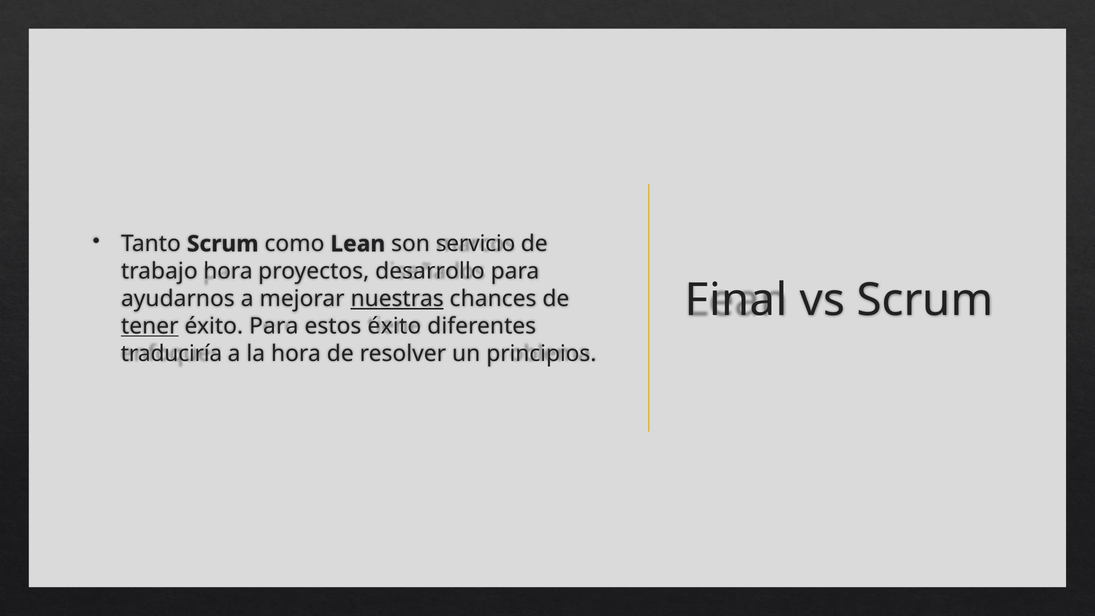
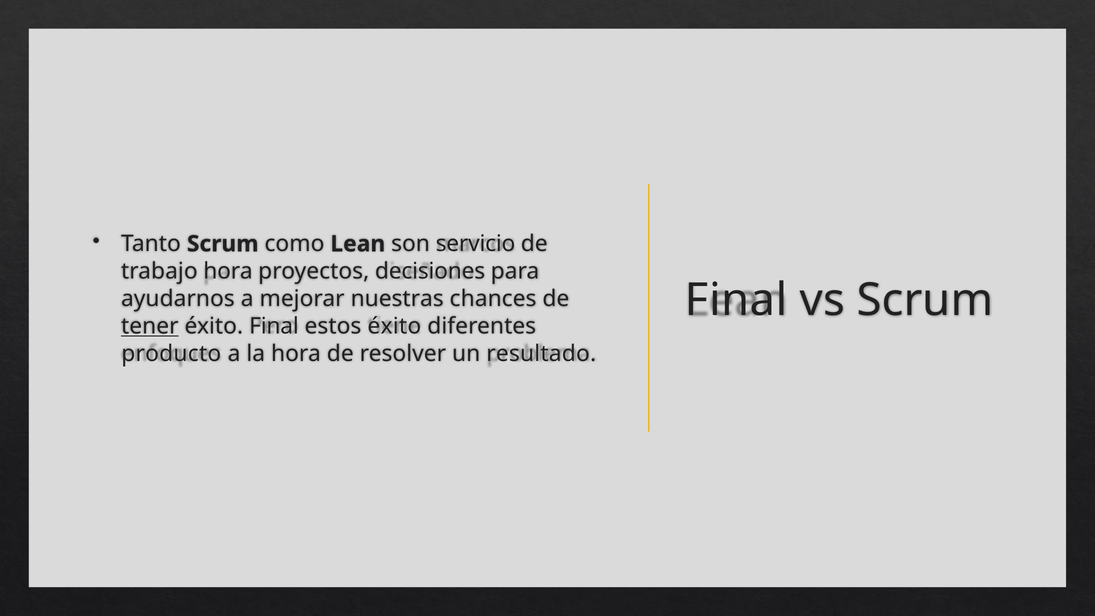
desarrollo: desarrollo -> decisiones (430, 271)
nuestras underline: present -> none (397, 299)
éxito Para: Para -> Final (274, 326)
traduciría: traduciría -> producto (171, 354)
principios: principios -> resultado (541, 354)
